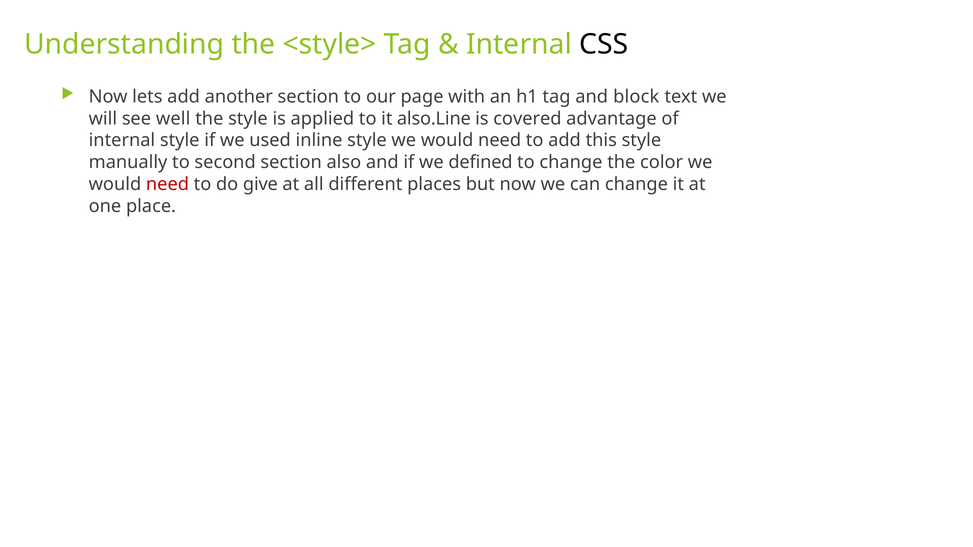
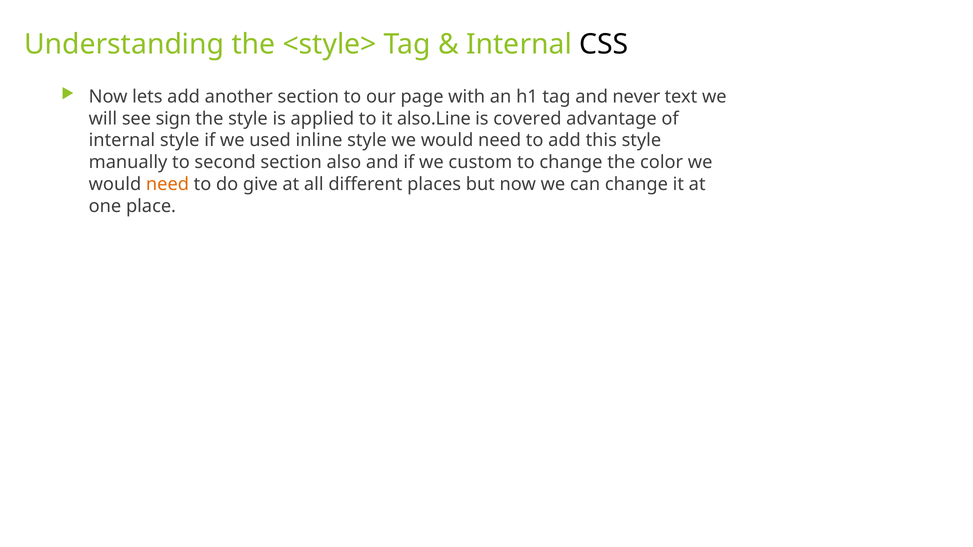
block: block -> never (636, 97)
well: well -> sign (173, 119)
defined: defined -> custom (480, 162)
need colour: red -> orange (167, 184)
